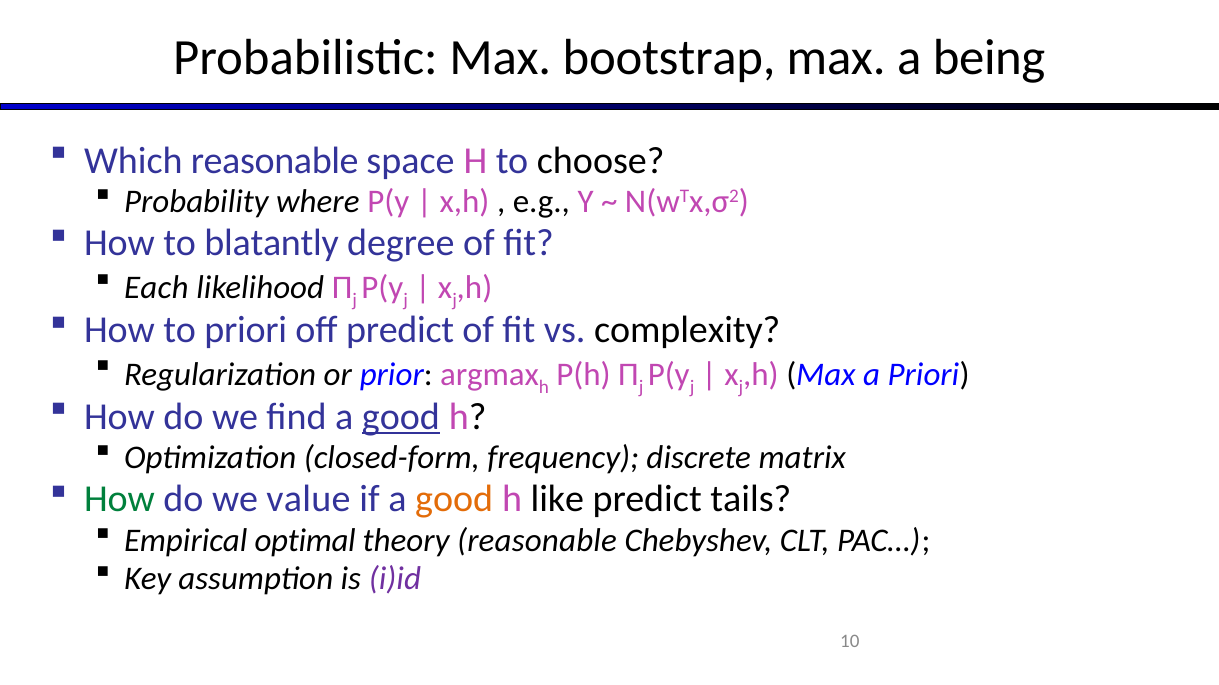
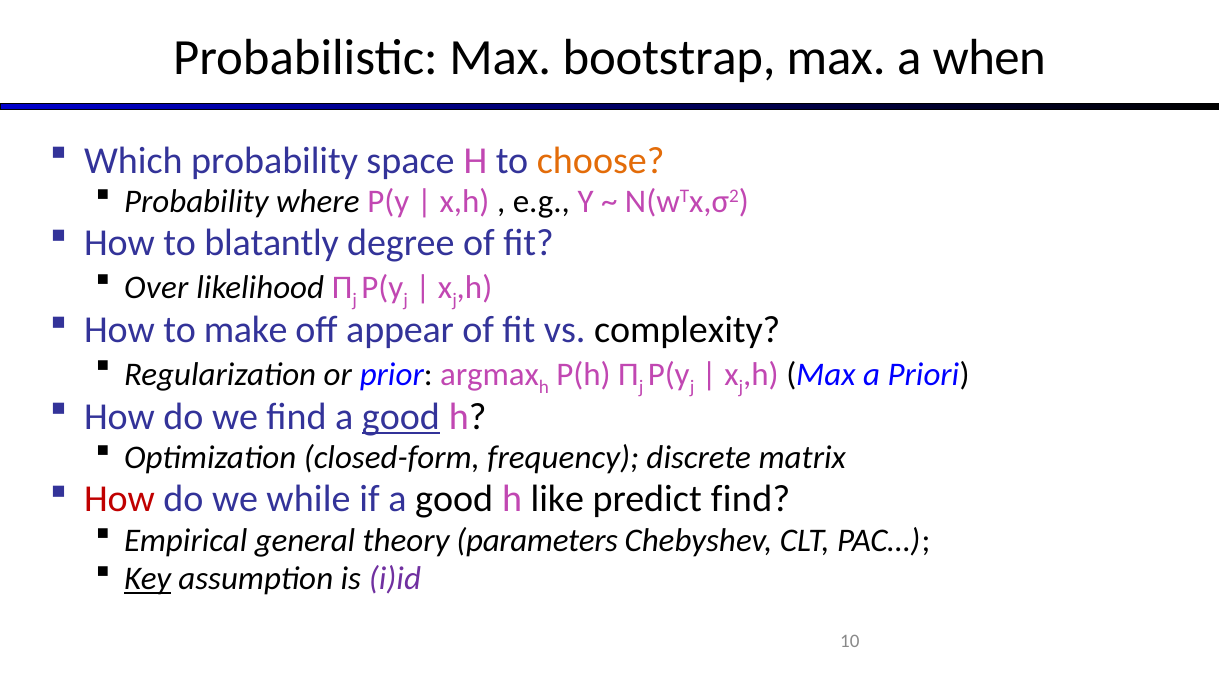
being: being -> when (989, 58)
Which reasonable: reasonable -> probability (275, 161)
choose colour: black -> orange (601, 161)
Each: Each -> Over (156, 288)
to priori: priori -> make (246, 330)
off predict: predict -> appear (400, 330)
How colour: green -> red (119, 500)
value: value -> while (309, 500)
good colour: orange -> black (454, 500)
predict tails: tails -> find (751, 500)
optimal: optimal -> general (305, 541)
theory reasonable: reasonable -> parameters (537, 541)
Key underline: none -> present (148, 579)
